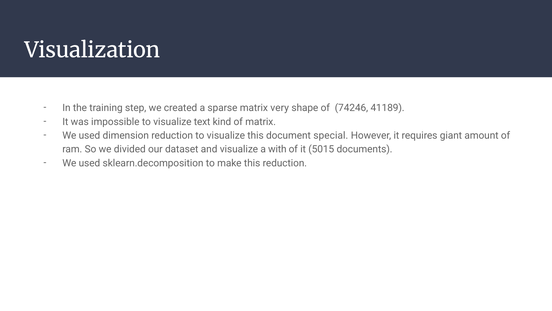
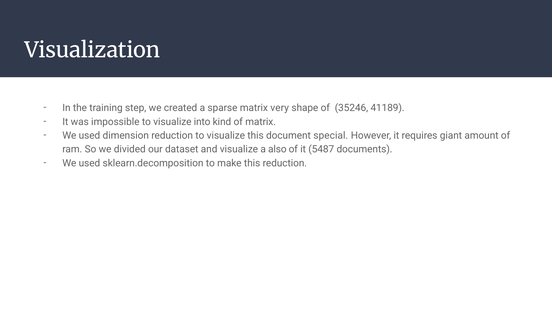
74246: 74246 -> 35246 (351, 108)
text: text -> into (202, 122)
with: with -> also (277, 149)
5015: 5015 -> 5487 (321, 149)
